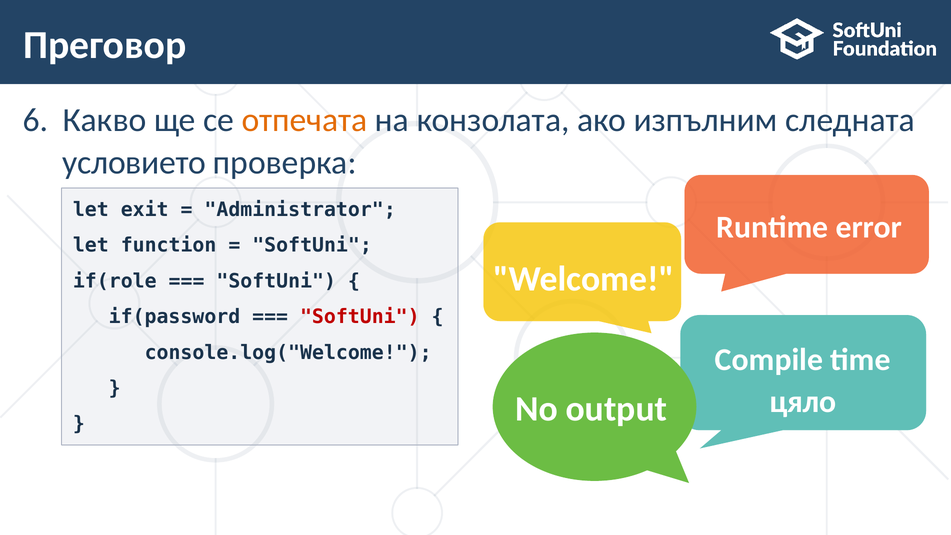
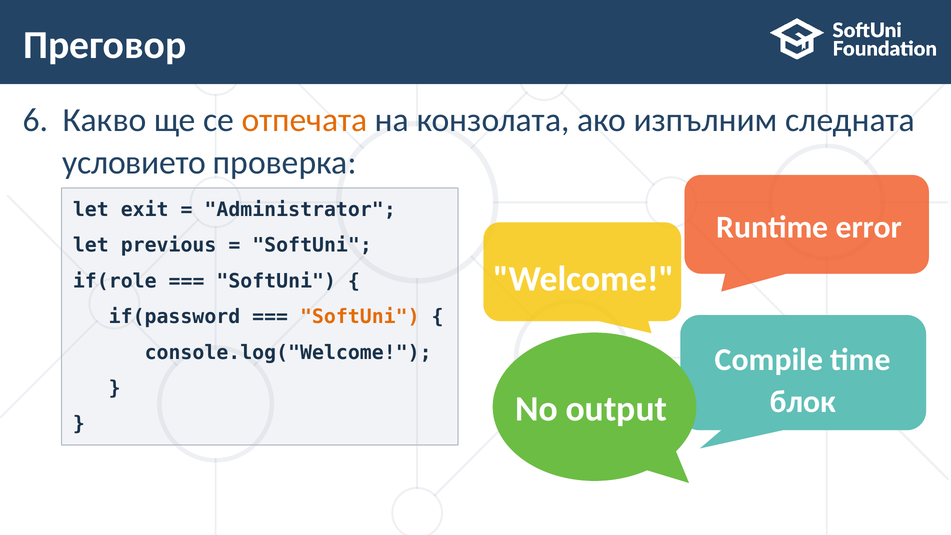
function: function -> previous (169, 245)
SoftUni colour: red -> orange (360, 317)
цяло: цяло -> блок (803, 402)
